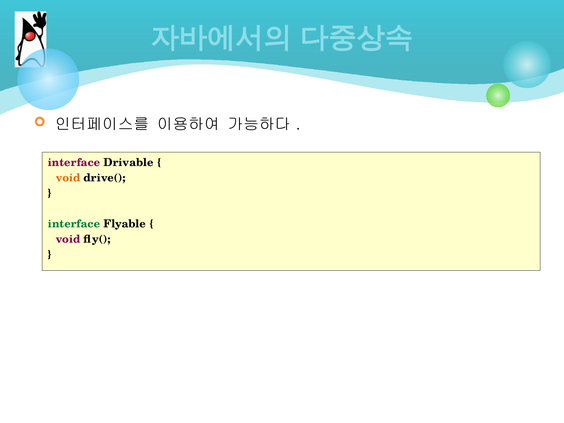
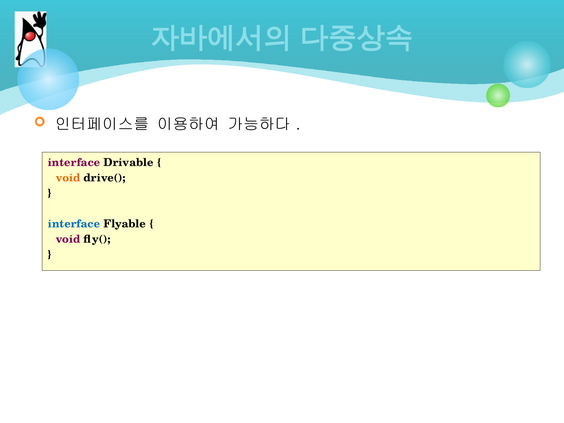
interface colour: green -> blue (74, 224)
